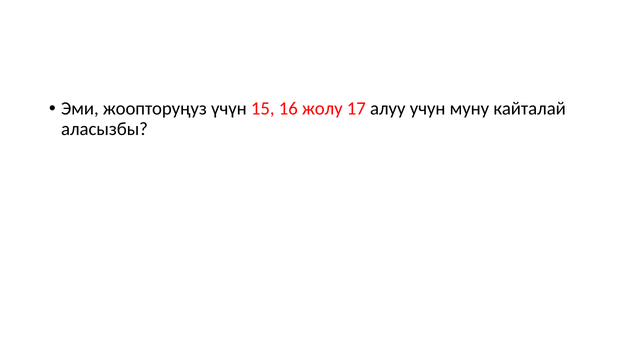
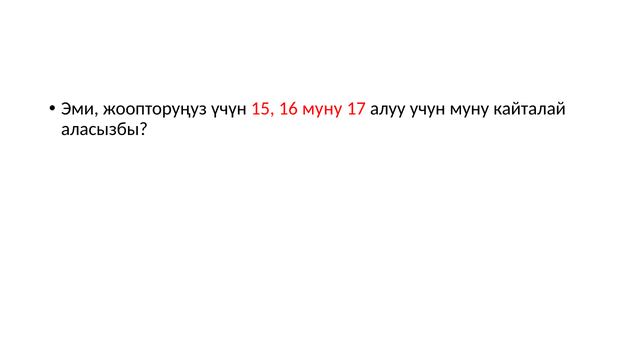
16 жолу: жолу -> муну (322, 109)
